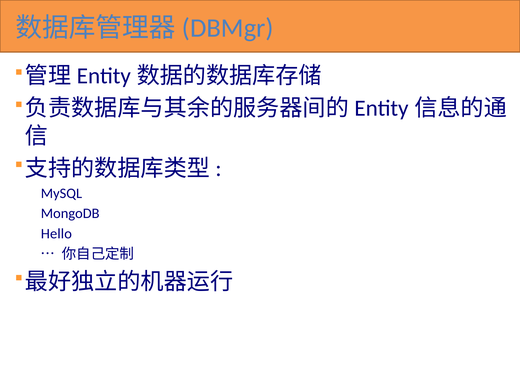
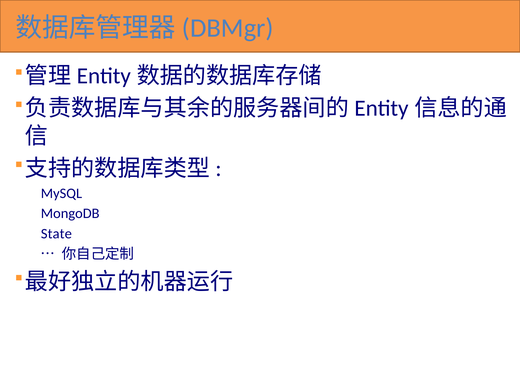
Hello: Hello -> State (56, 234)
